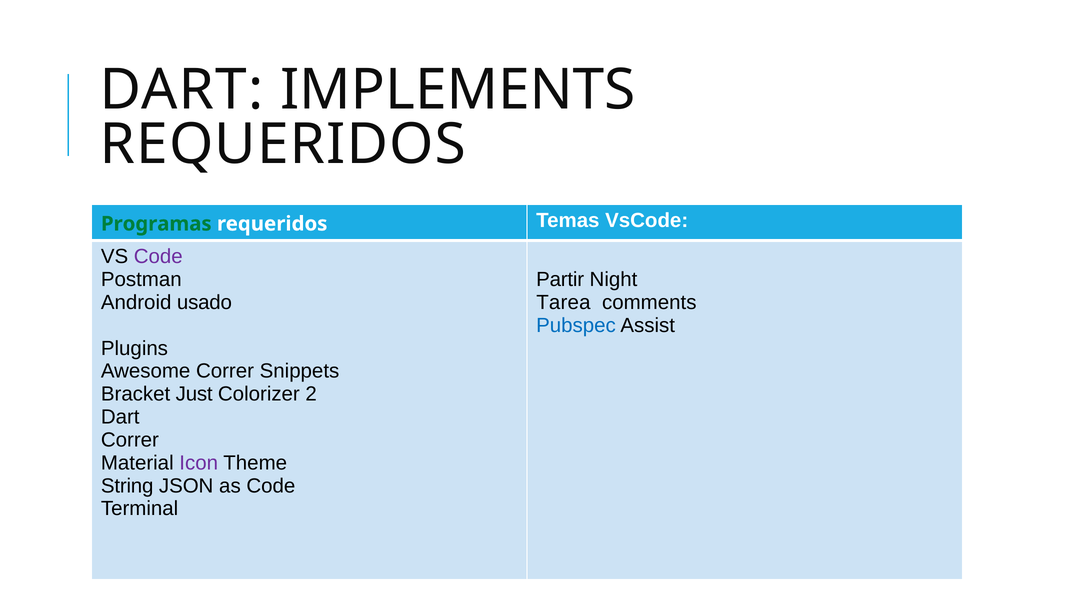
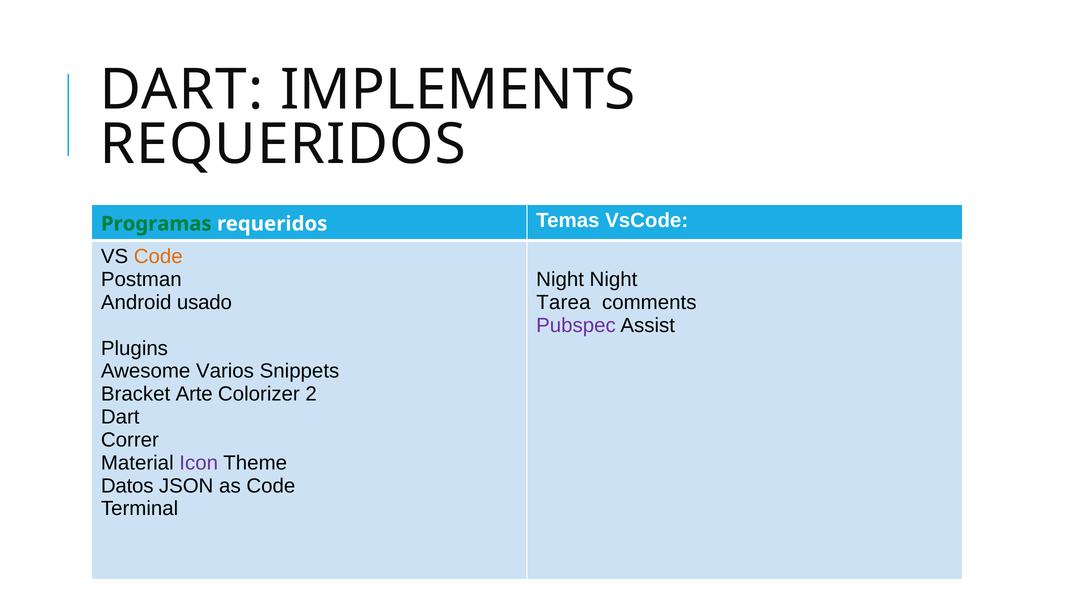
Code colour: purple -> orange (158, 257)
Partir: Partir -> Night (560, 280)
Pubspec colour: blue -> purple (576, 326)
Awesome Correr: Correr -> Varios (225, 371)
Just: Just -> Arte (194, 394)
String: String -> Datos (127, 486)
